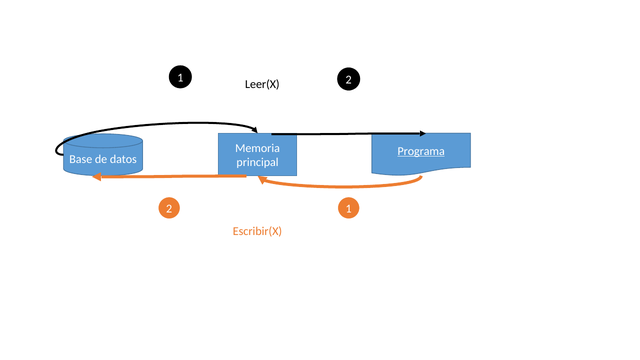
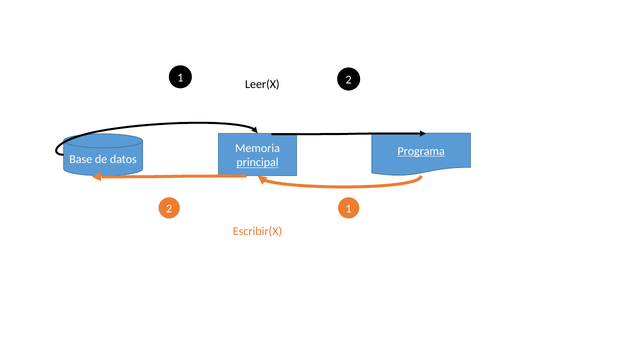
principal underline: none -> present (257, 163)
